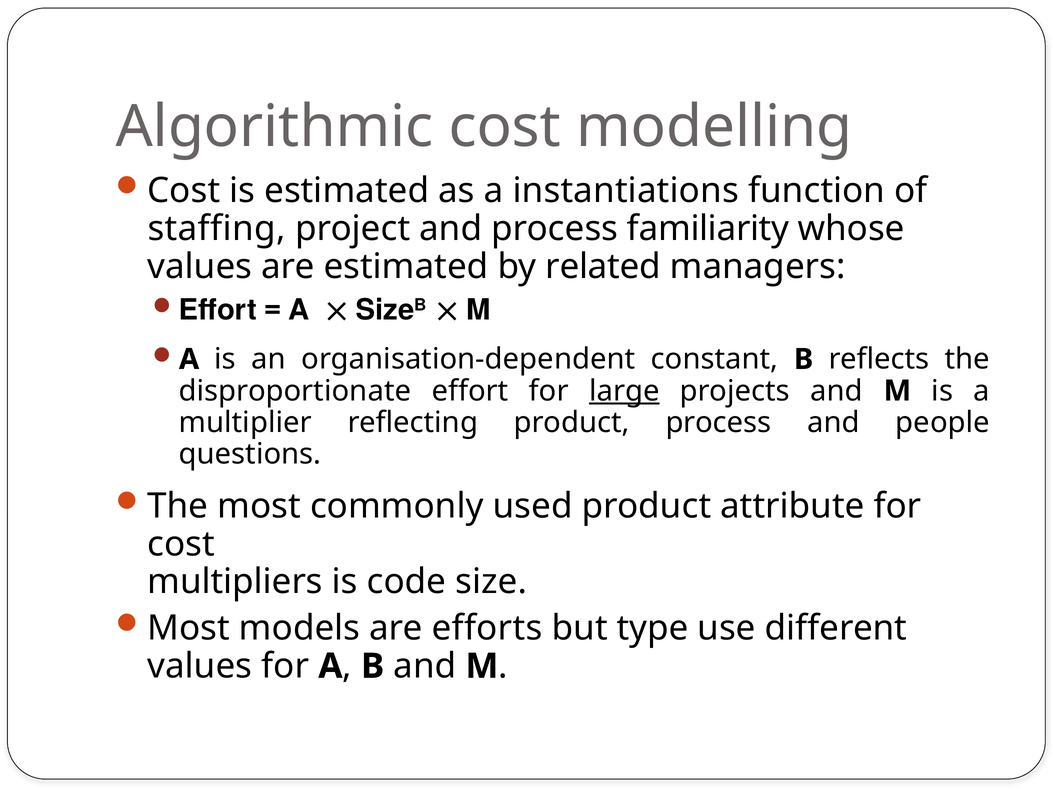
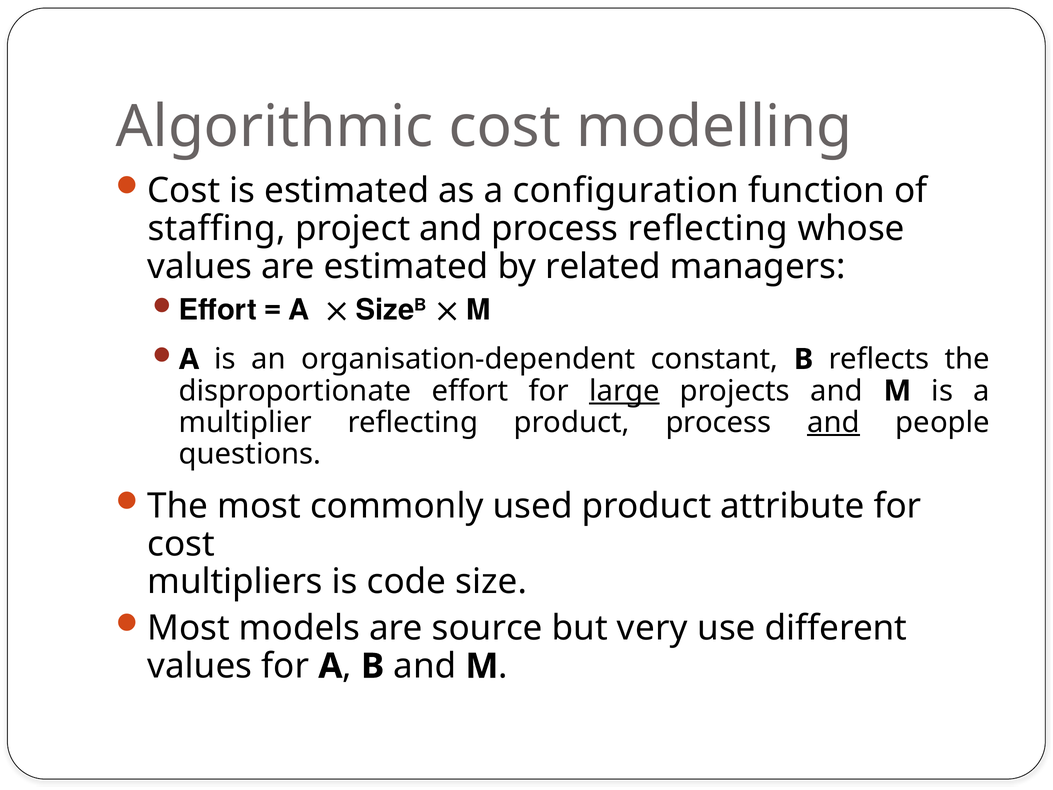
instantiations: instantiations -> configuration (626, 191)
process familiarity: familiarity -> reflecting (708, 229)
and underline: none -> present (833, 422)
efforts: efforts -> source (487, 628)
type: type -> very (652, 628)
